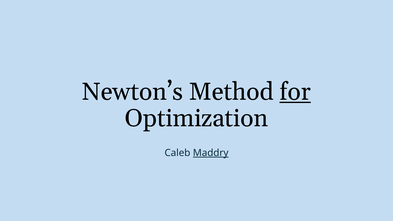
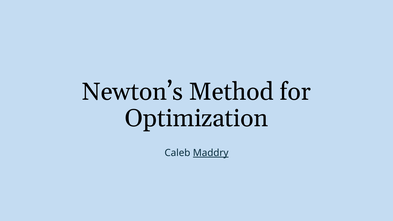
for underline: present -> none (295, 92)
